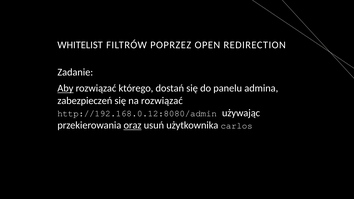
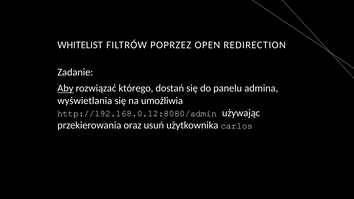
zabezpieczeń: zabezpieczeń -> wyświetlania (85, 101)
na rozwiązać: rozwiązać -> umożliwia (162, 101)
oraz underline: present -> none (133, 125)
